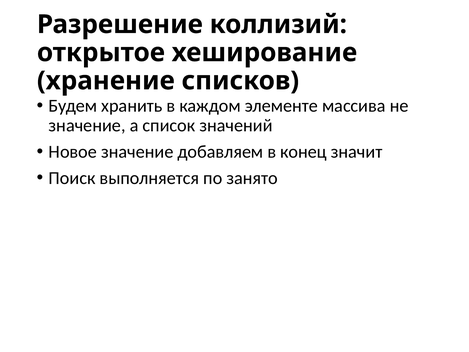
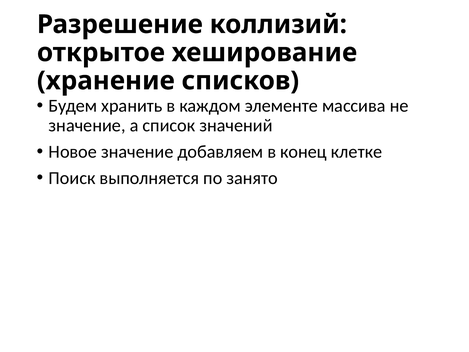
значит: значит -> клетке (357, 152)
